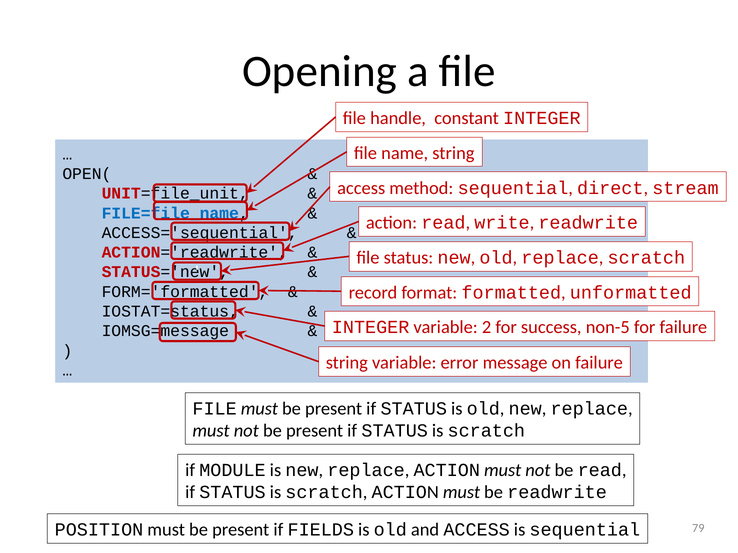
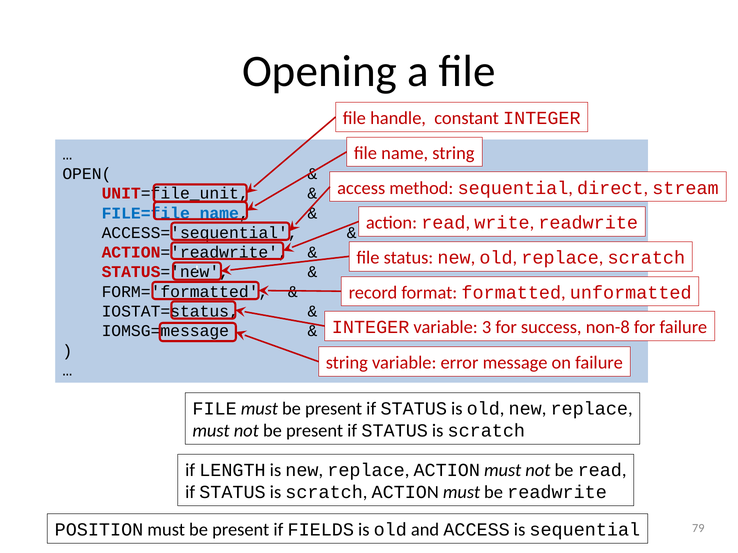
2: 2 -> 3 (487, 328)
non-5: non-5 -> non-8 (608, 328)
MODULE: MODULE -> LENGTH (232, 471)
